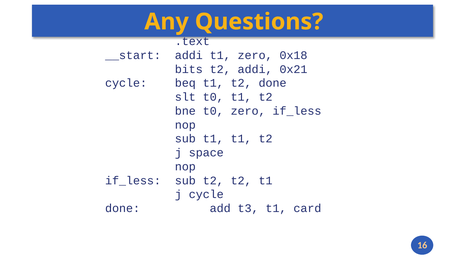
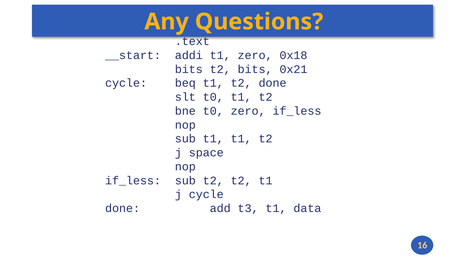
t2 addi: addi -> bits (255, 69)
card: card -> data (307, 209)
